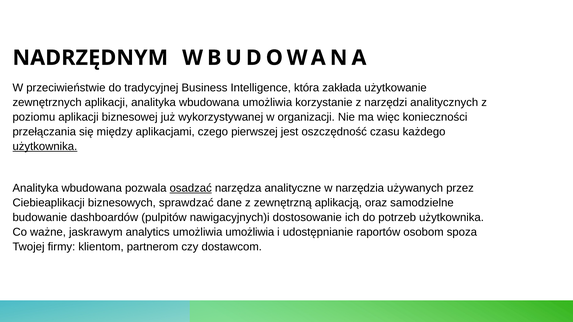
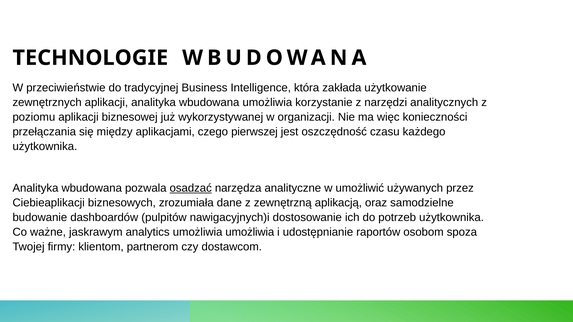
NADRZĘDNYM: NADRZĘDNYM -> TECHNOLOGIE (90, 58)
użytkownika underline: present -> none (45, 147)
narzędzia: narzędzia -> umożliwić (360, 188)
sprawdzać: sprawdzać -> zrozumiała (186, 203)
